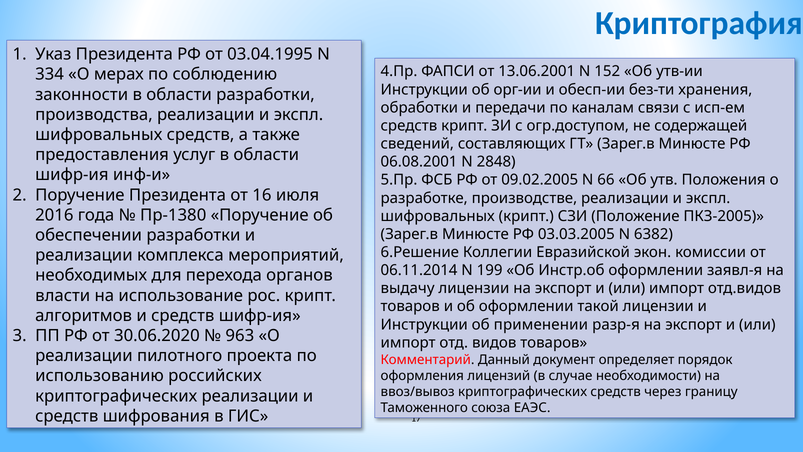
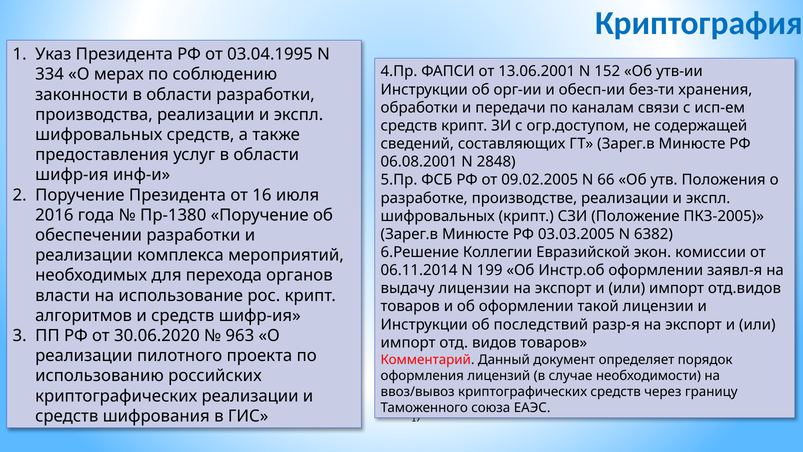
применении: применении -> последствий (541, 324)
